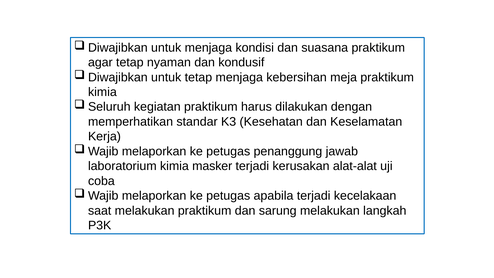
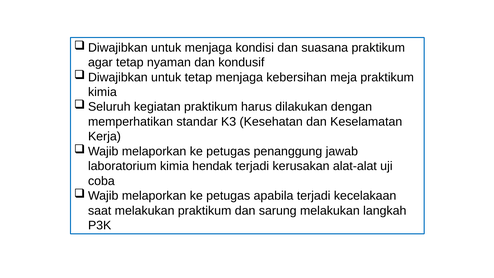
masker: masker -> hendak (212, 166)
